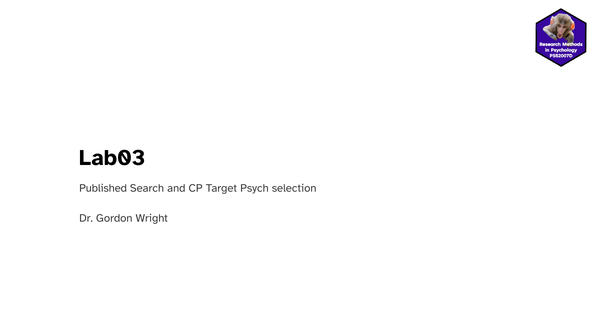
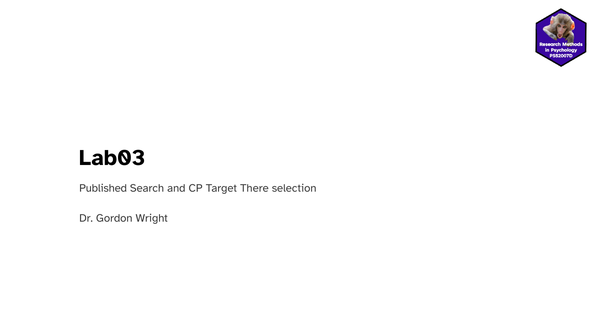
Psych: Psych -> There (254, 188)
